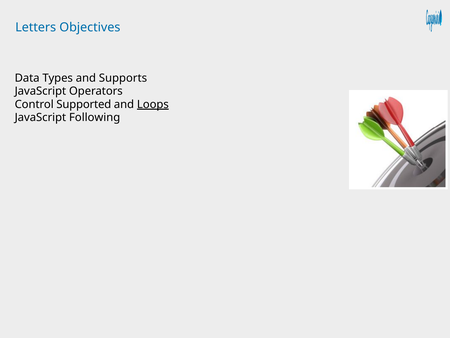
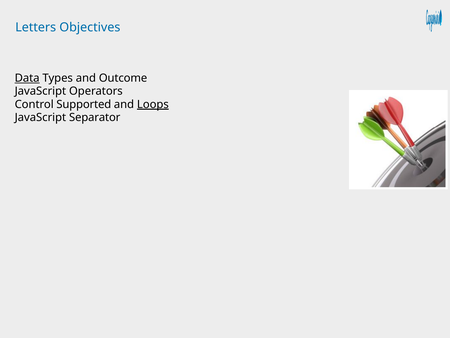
Data underline: none -> present (27, 78)
Supports: Supports -> Outcome (123, 78)
Following: Following -> Separator (95, 117)
